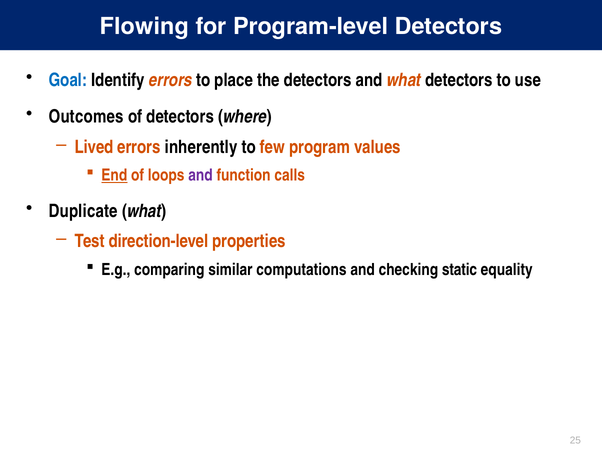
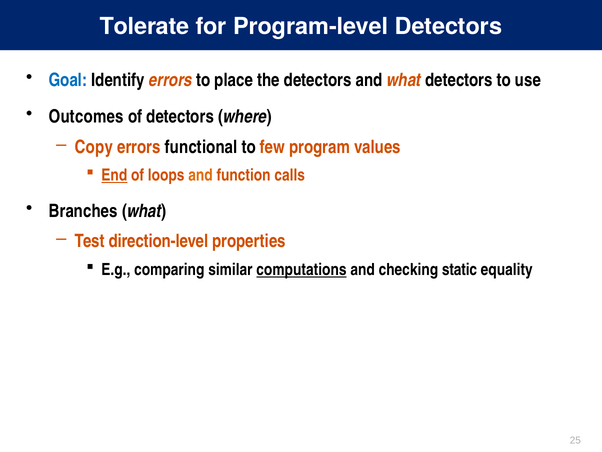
Flowing: Flowing -> Tolerate (145, 27)
Lived: Lived -> Copy (94, 147)
inherently: inherently -> functional (201, 147)
and colour: purple -> orange (200, 175)
Duplicate: Duplicate -> Branches (83, 211)
computations underline: none -> present (301, 269)
